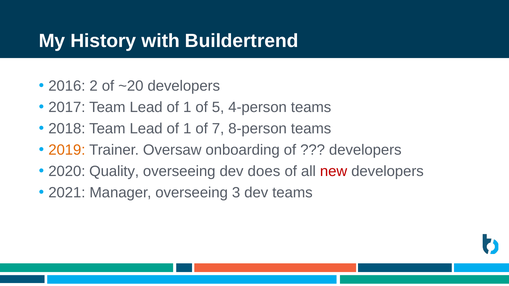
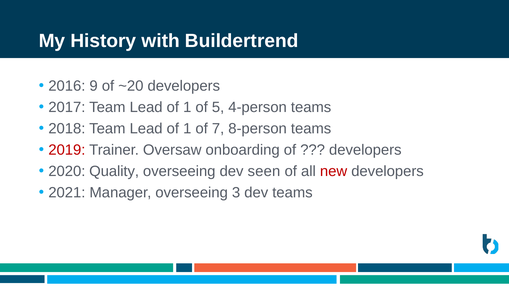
2: 2 -> 9 (94, 86)
2019 colour: orange -> red (67, 150)
does: does -> seen (264, 171)
